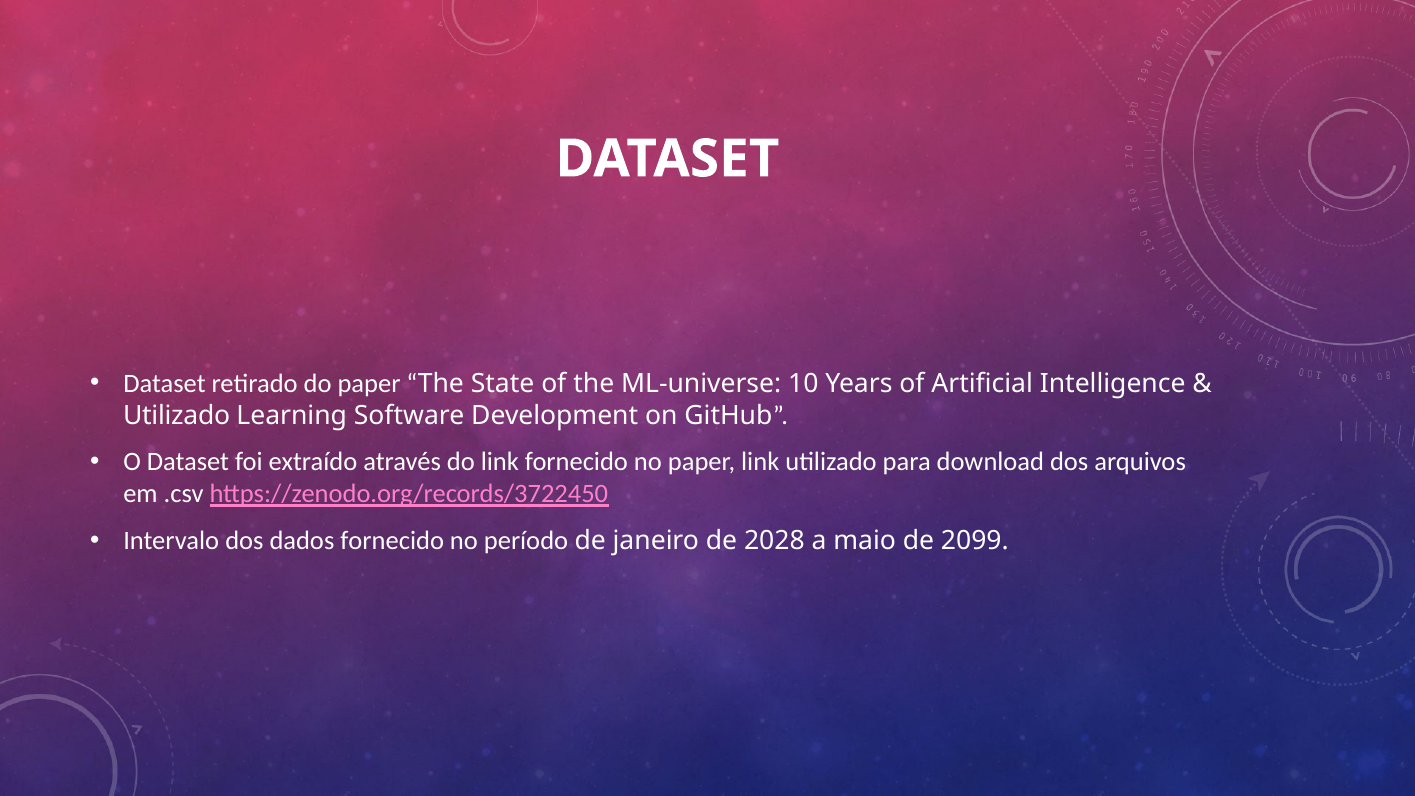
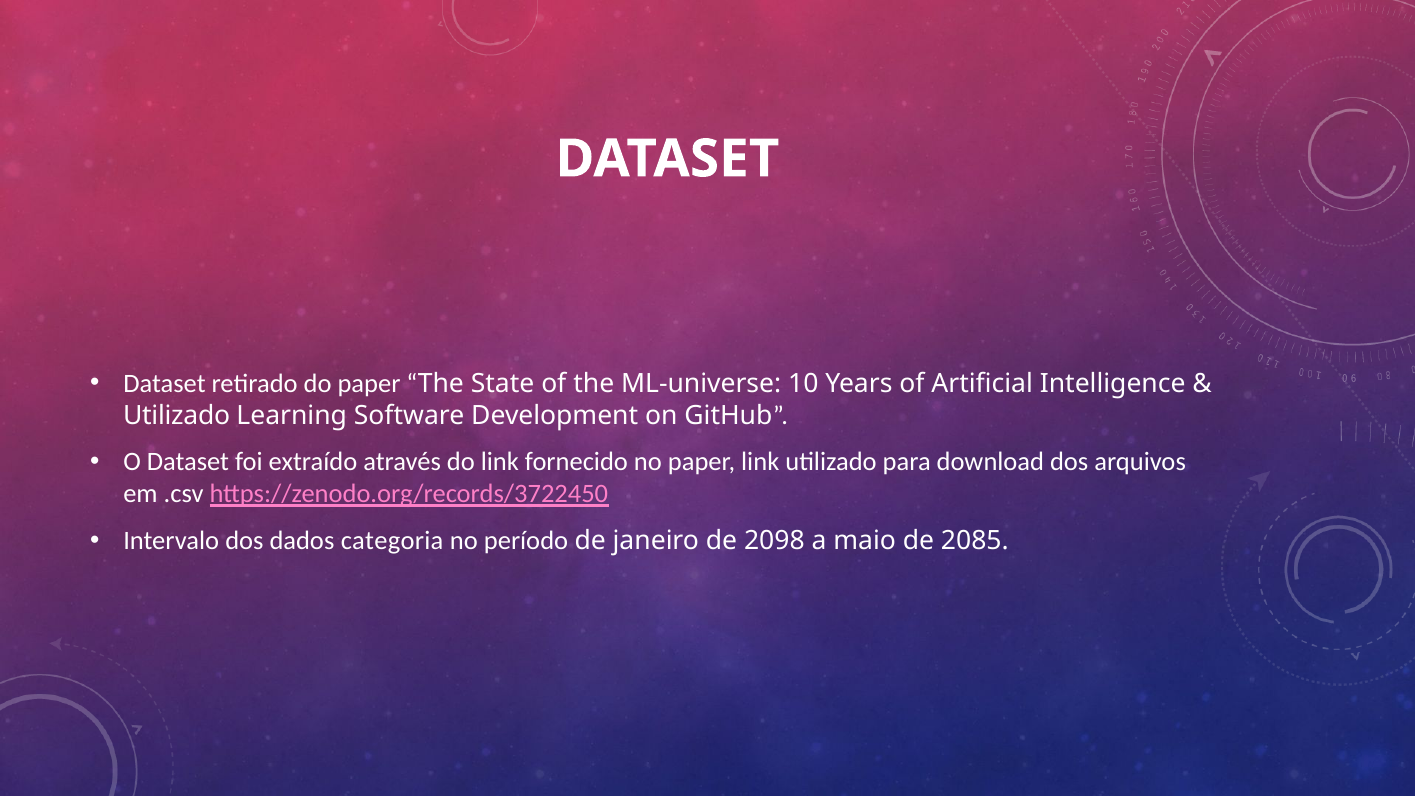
dados fornecido: fornecido -> categoria (392, 541)
2028: 2028 -> 2098 (774, 541)
2099: 2099 -> 2085 (975, 541)
